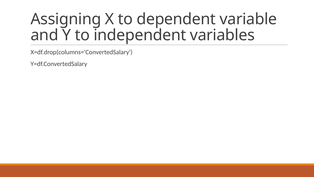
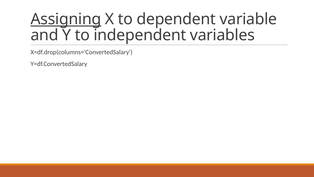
Assigning underline: none -> present (66, 19)
